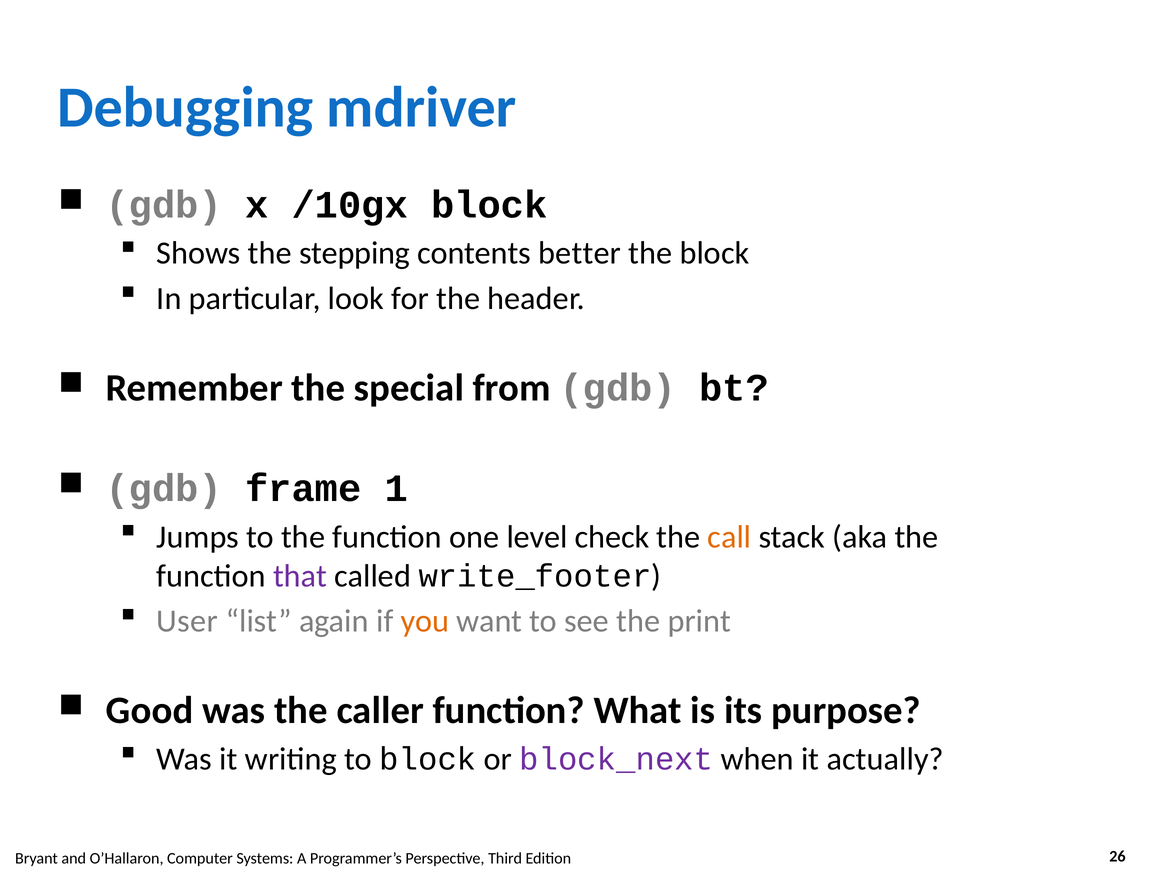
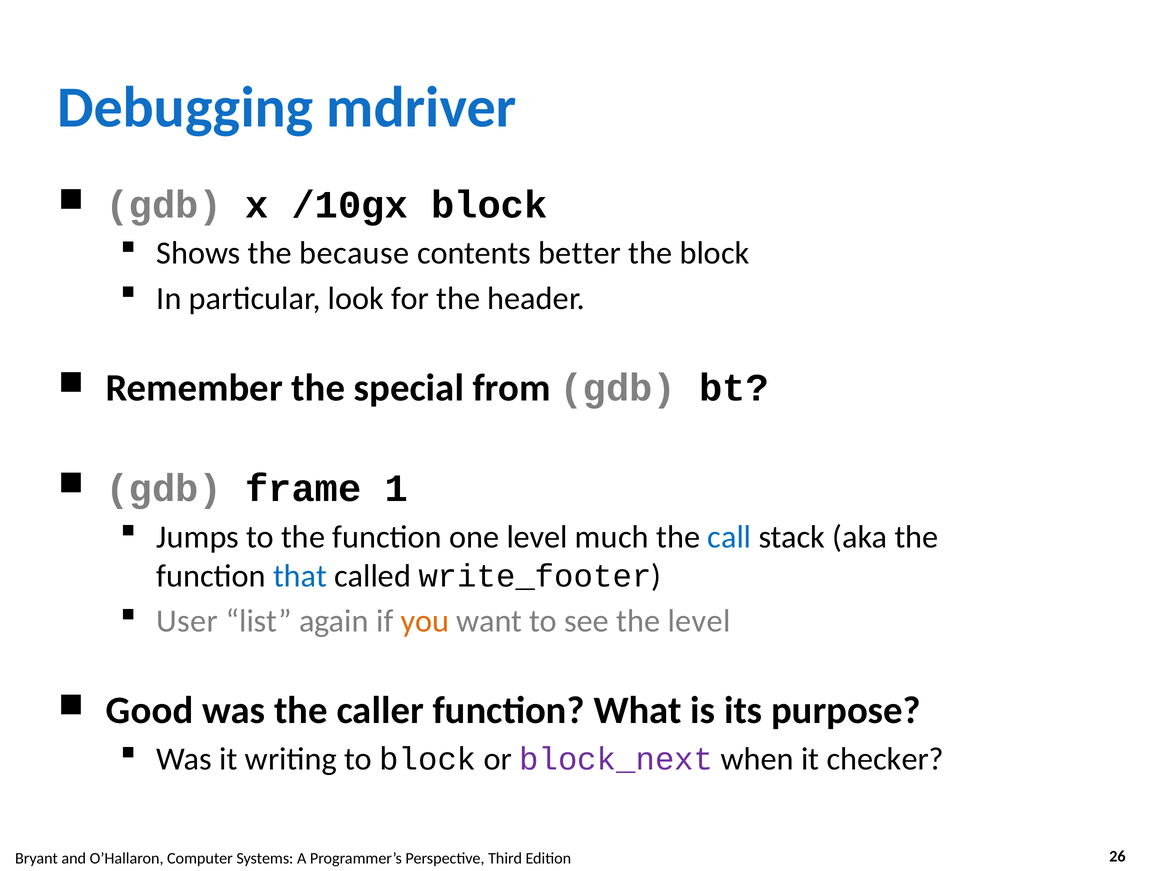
stepping: stepping -> because (354, 253)
check: check -> much (612, 538)
call colour: orange -> blue (729, 538)
that colour: purple -> blue (300, 576)
the print: print -> level (699, 621)
actually: actually -> checker (885, 760)
